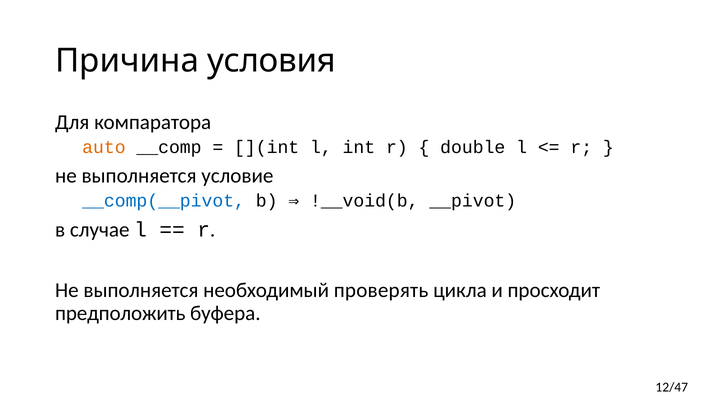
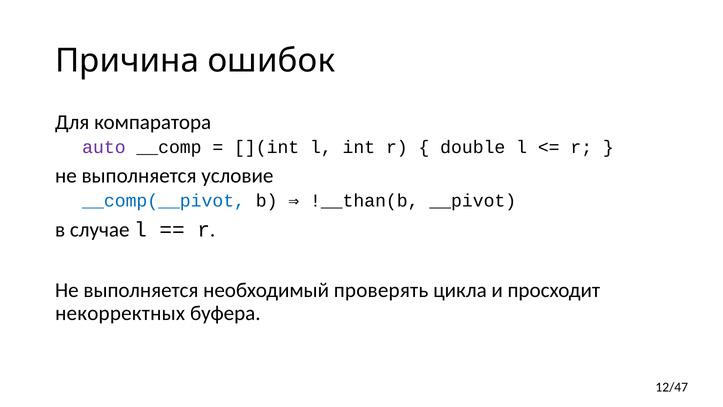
условия: условия -> ошибок (271, 61)
auto colour: orange -> purple (104, 147)
!__void(b: !__void(b -> !__than(b (364, 201)
предположить: предположить -> некорректных (120, 313)
